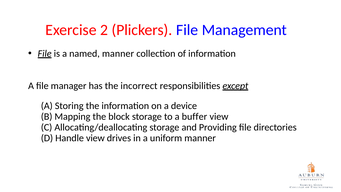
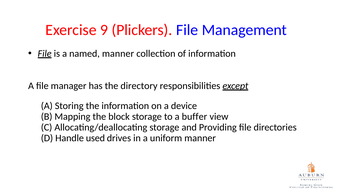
2: 2 -> 9 (104, 30)
incorrect: incorrect -> directory (139, 86)
Handle view: view -> used (95, 138)
